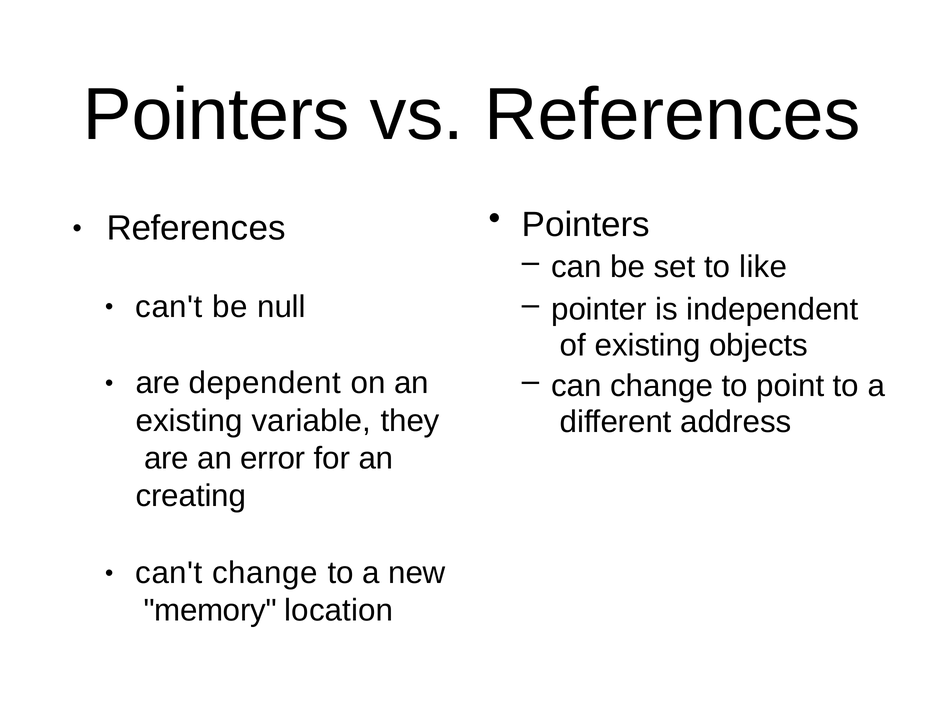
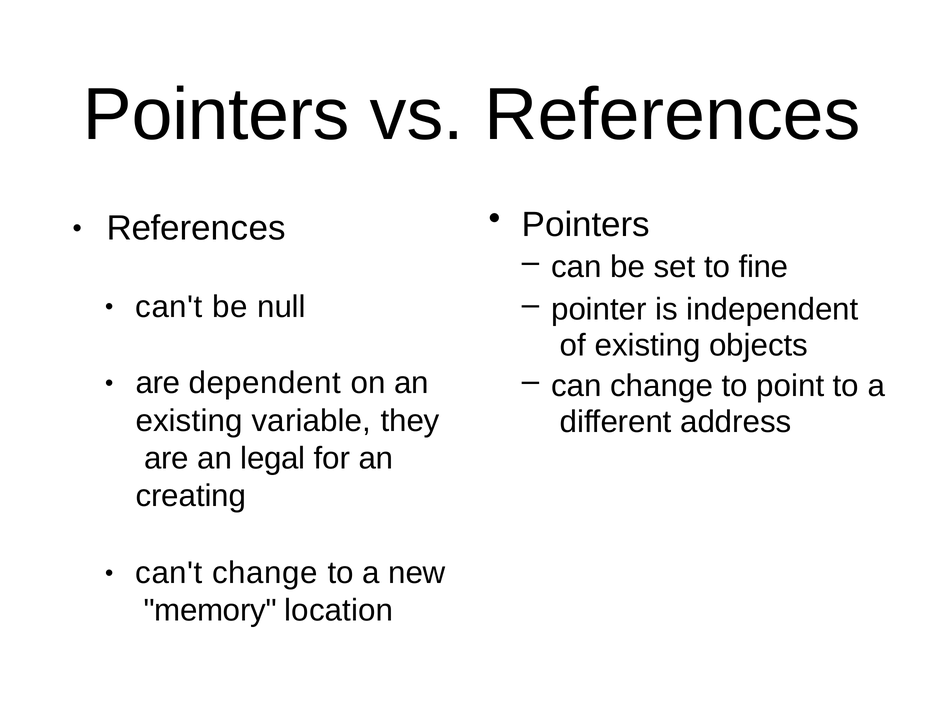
like: like -> fine (764, 267)
error: error -> legal (273, 458)
